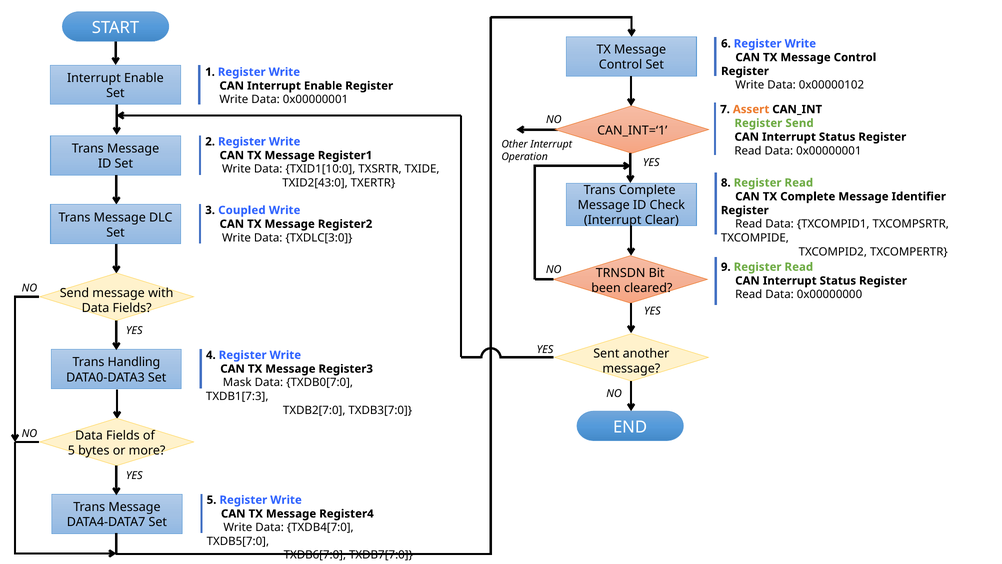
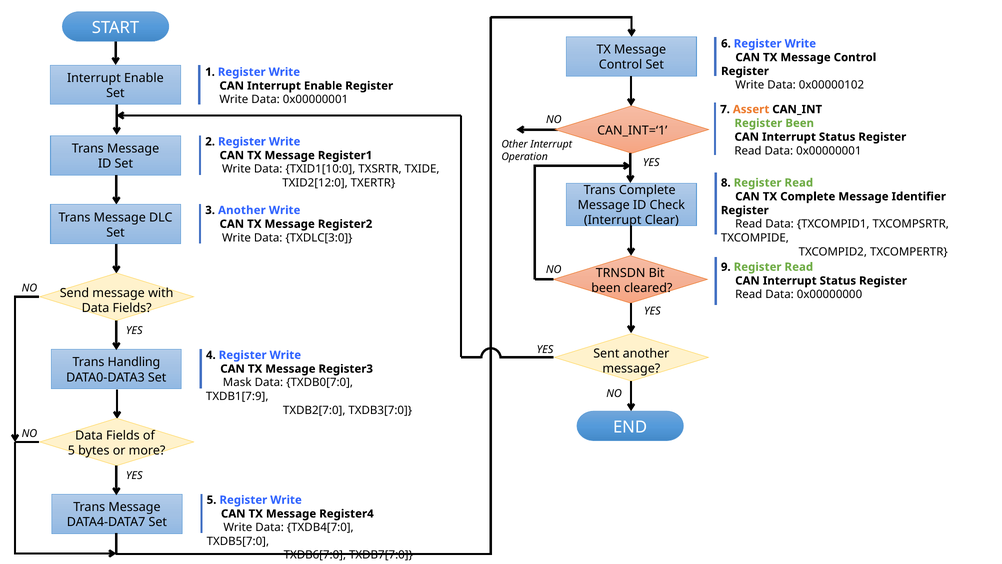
Register Send: Send -> Been (800, 123)
TXID2[43:0: TXID2[43:0 -> TXID2[12:0 (315, 183)
3 Coupled: Coupled -> Another (242, 210)
TXDB1[7:3: TXDB1[7:3 -> TXDB1[7:9 (237, 396)
